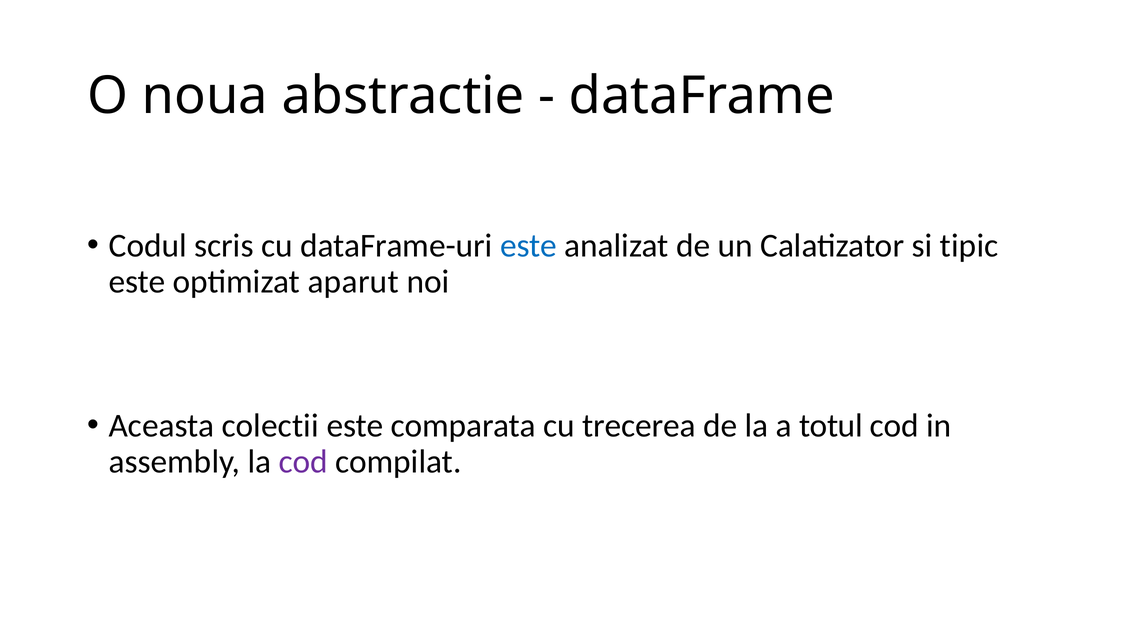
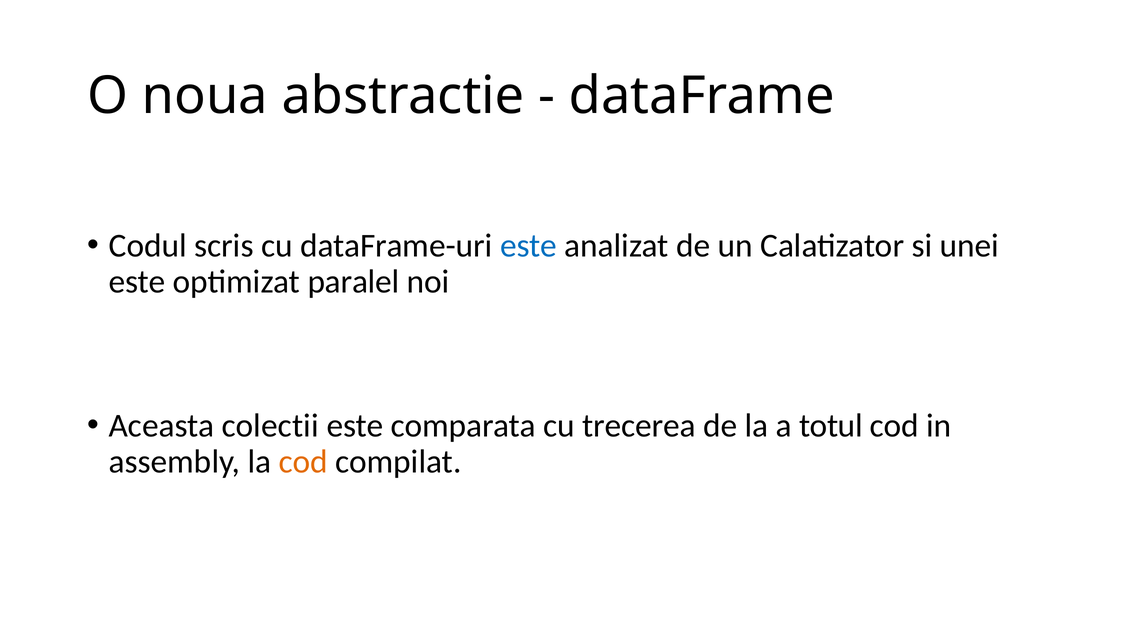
tipic: tipic -> unei (969, 246)
aparut: aparut -> paralel (354, 282)
cod colour: purple -> orange (303, 462)
